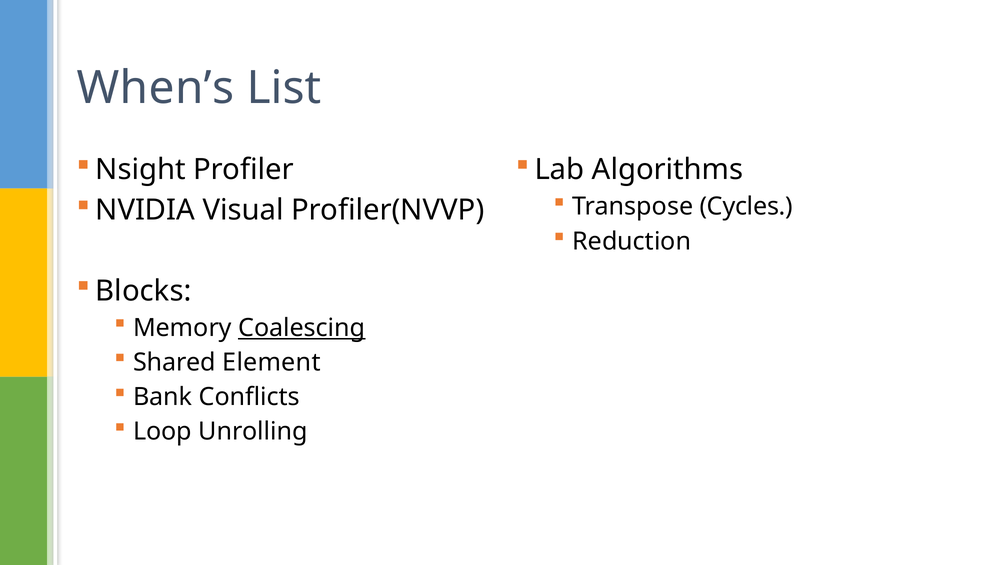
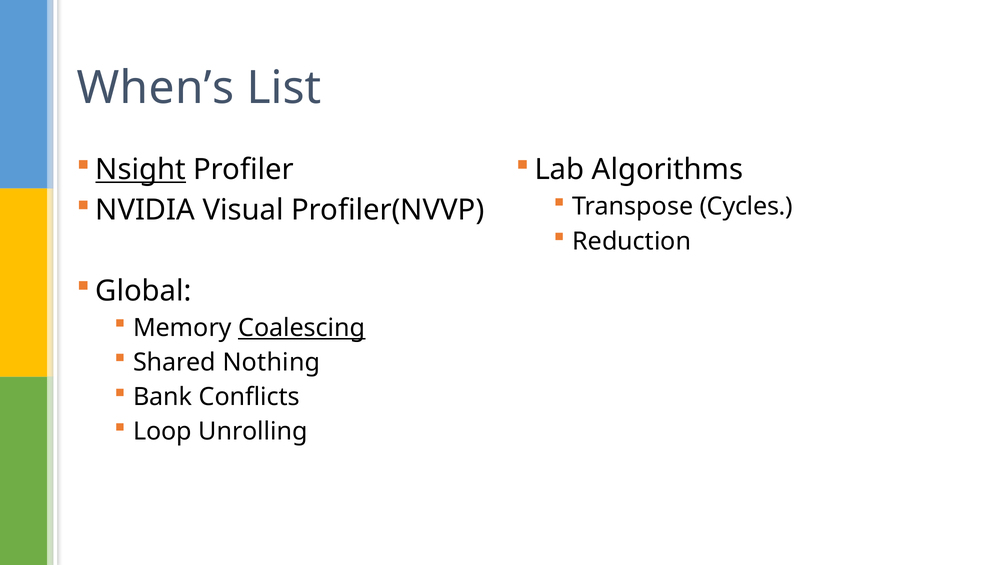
Nsight underline: none -> present (141, 170)
Blocks: Blocks -> Global (144, 291)
Element: Element -> Nothing (272, 362)
